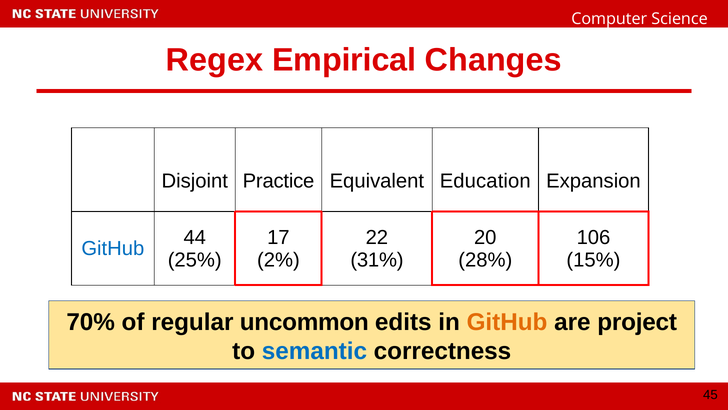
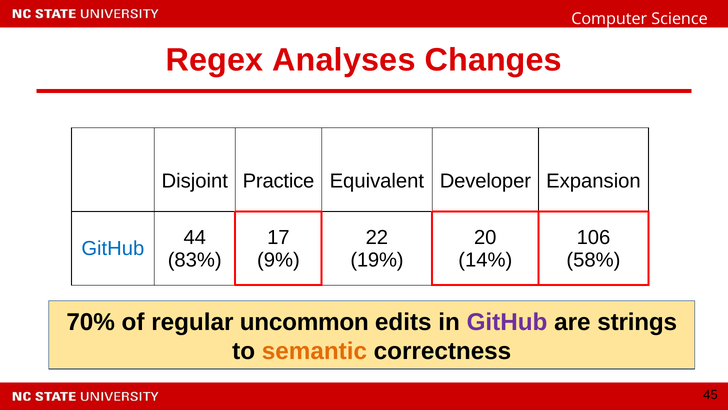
Empirical: Empirical -> Analyses (344, 60)
Education: Education -> Developer (485, 181)
25%: 25% -> 83% (195, 260)
2%: 2% -> 9% (278, 260)
31%: 31% -> 19% (377, 260)
28%: 28% -> 14% (485, 260)
15%: 15% -> 58% (593, 260)
GitHub colour: orange -> purple (507, 322)
project: project -> strings (637, 322)
semantic colour: blue -> orange (314, 351)
